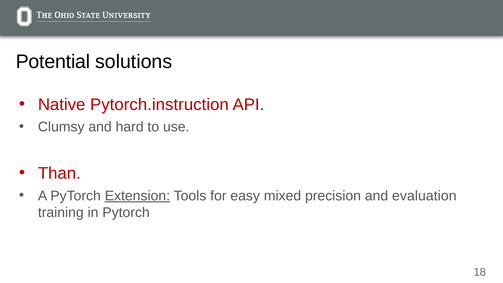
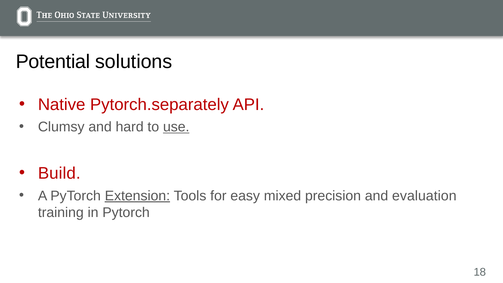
Pytorch.instruction: Pytorch.instruction -> Pytorch.separately (159, 105)
use underline: none -> present (176, 127)
Than: Than -> Build (59, 173)
